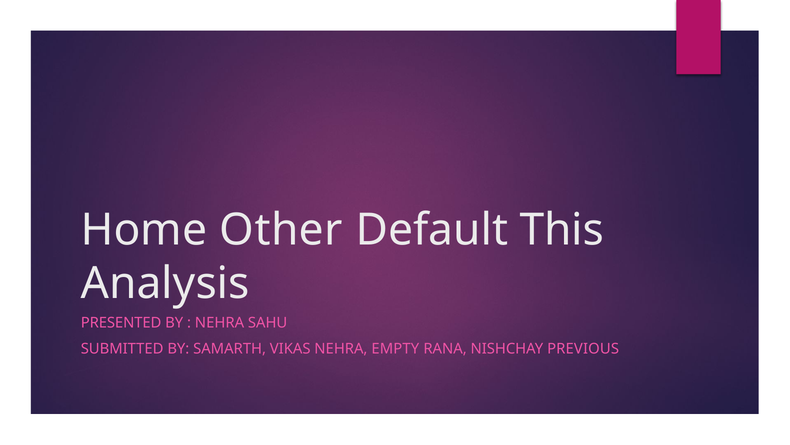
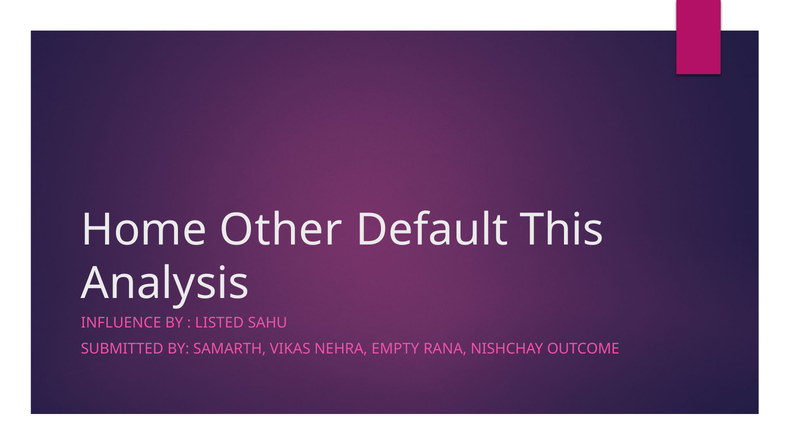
PRESENTED: PRESENTED -> INFLUENCE (121, 322)
NEHRA: NEHRA -> LISTED (219, 322)
PREVIOUS: PREVIOUS -> OUTCOME (583, 348)
